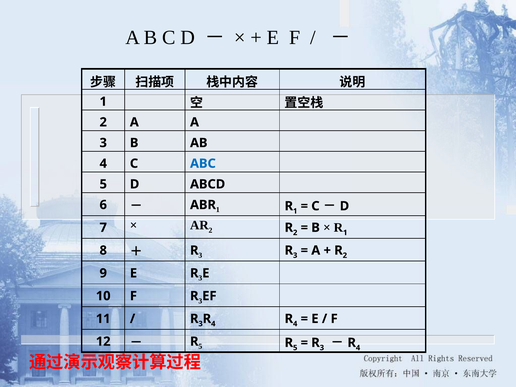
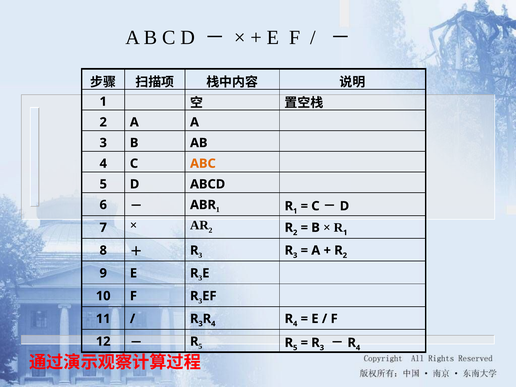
ABC colour: blue -> orange (203, 164)
